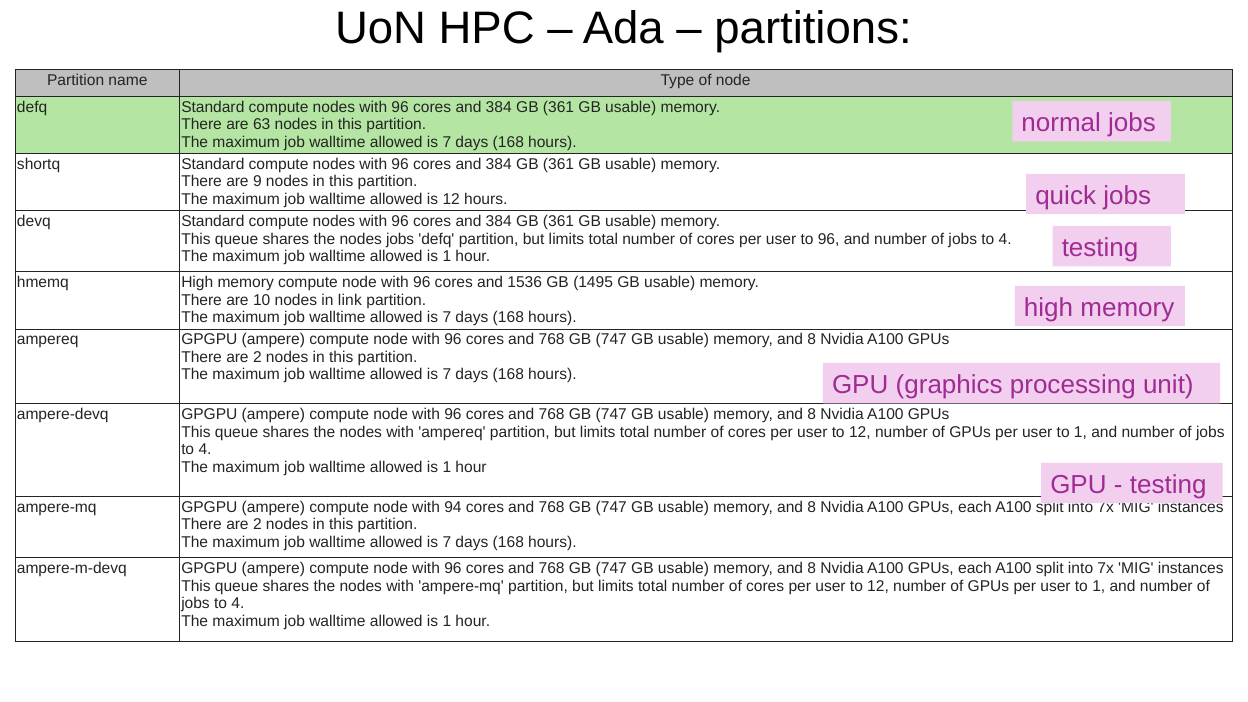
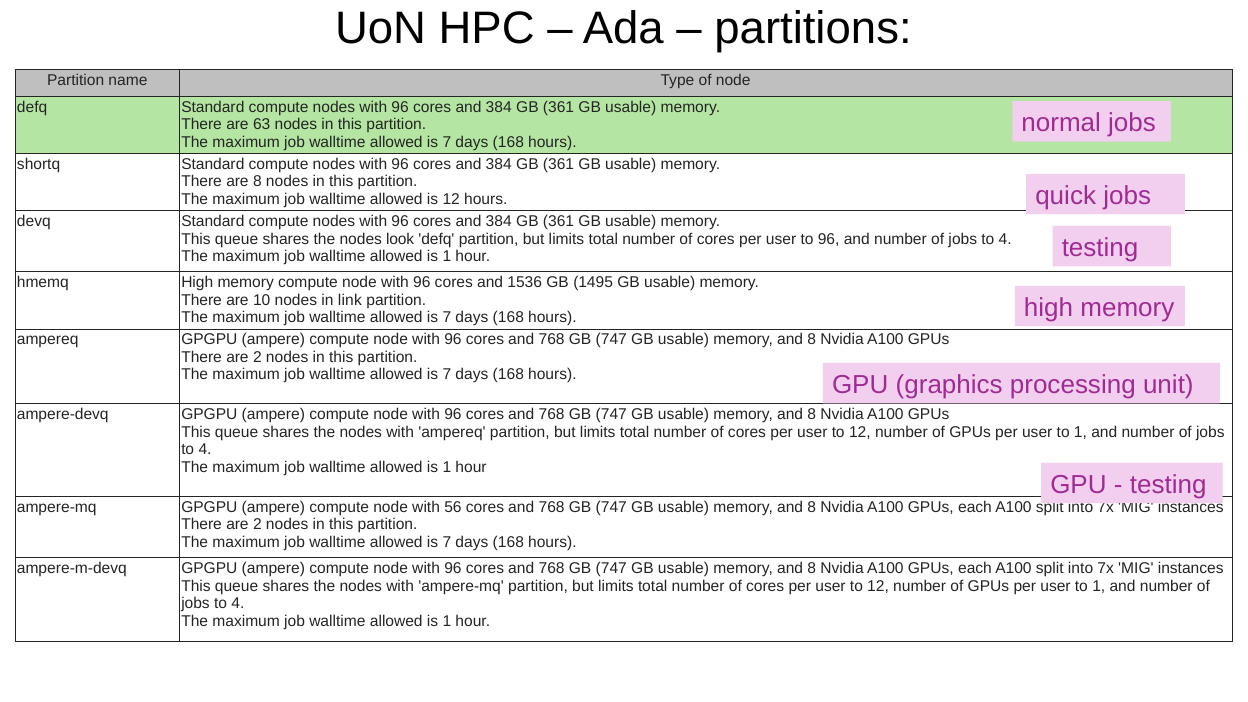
are 9: 9 -> 8 (257, 182)
nodes jobs: jobs -> look (400, 239)
94: 94 -> 56 (453, 507)
